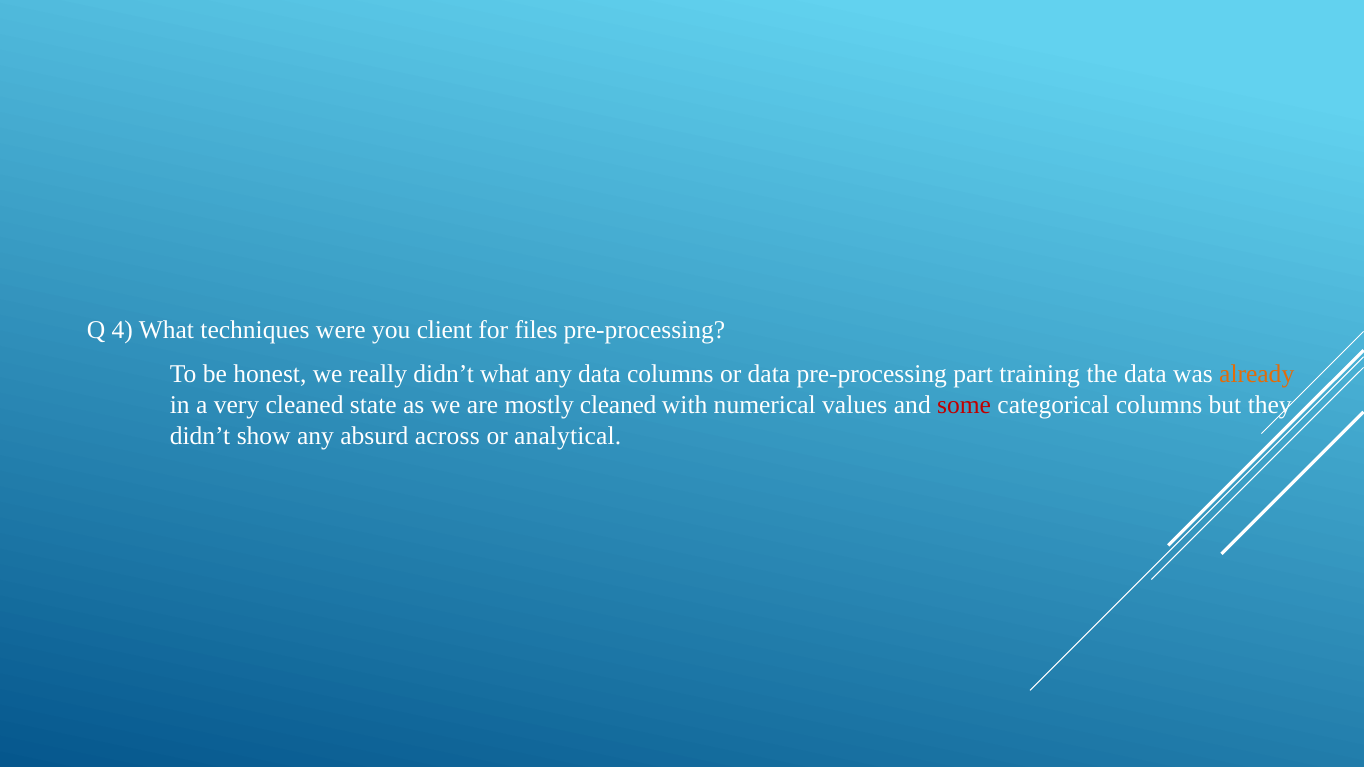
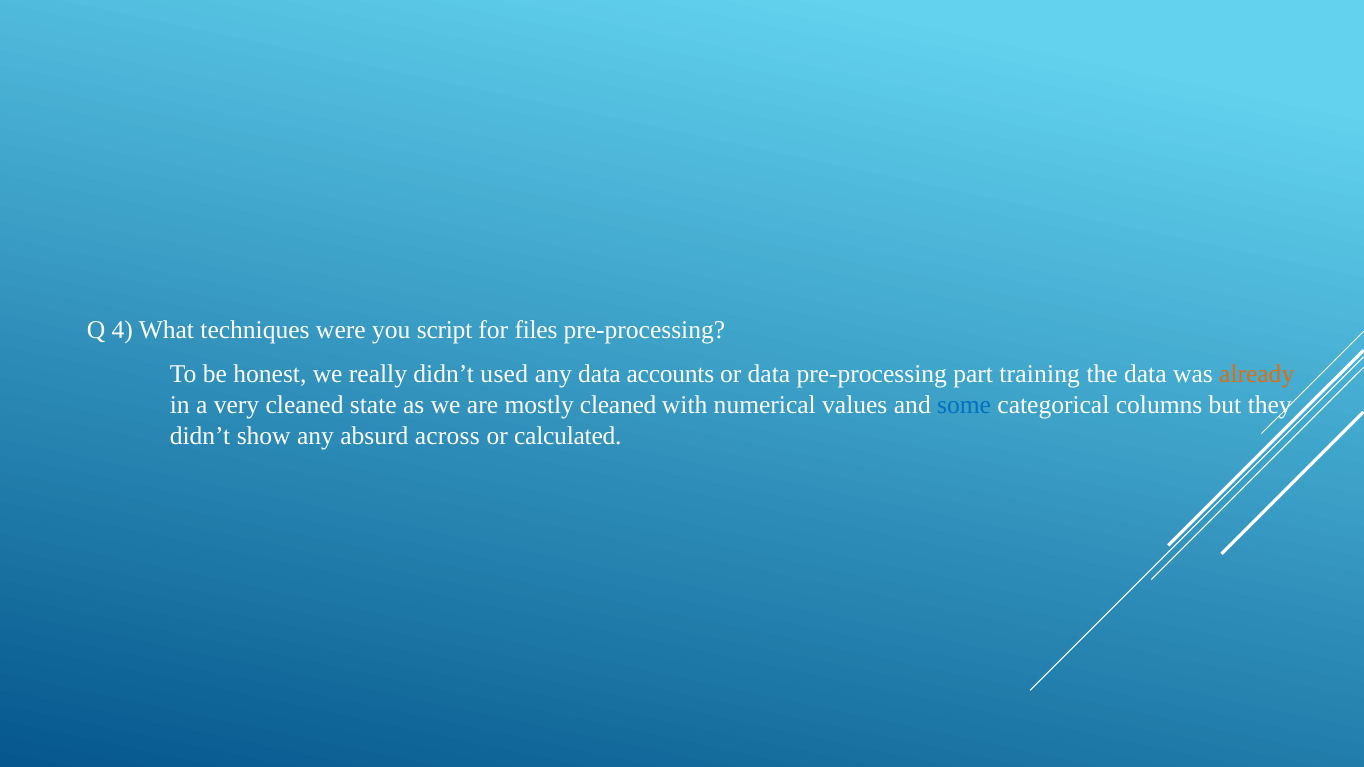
client: client -> script (445, 330)
didn’t what: what -> used (504, 374)
data columns: columns -> accounts (670, 374)
some colour: red -> blue (964, 405)
analytical: analytical -> calculated (568, 436)
